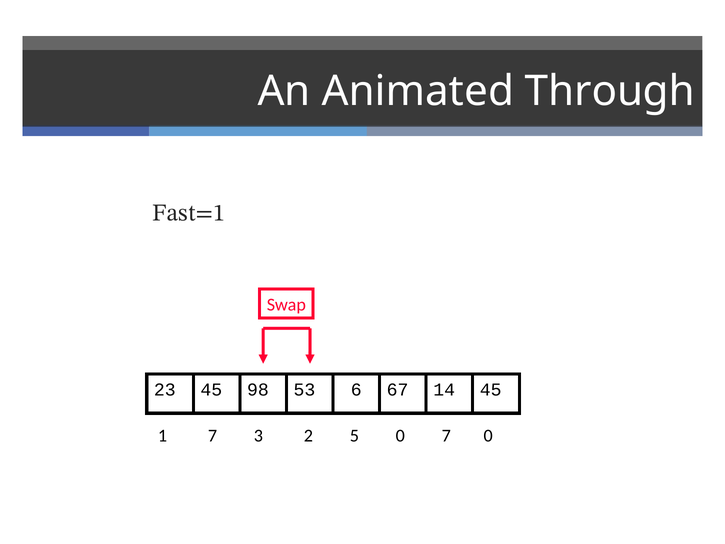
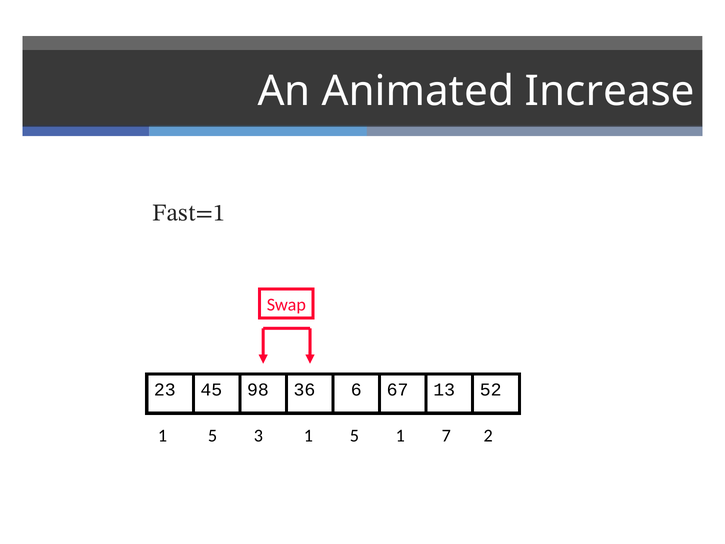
Through: Through -> Increase (610, 91)
53: 53 -> 36 (304, 390)
14: 14 -> 13 (444, 390)
23 45: 45 -> 52 (491, 390)
7: 7 -> 5 (212, 435)
3 2: 2 -> 1 (308, 435)
5 0: 0 -> 1 (400, 435)
7 0: 0 -> 2 (488, 435)
